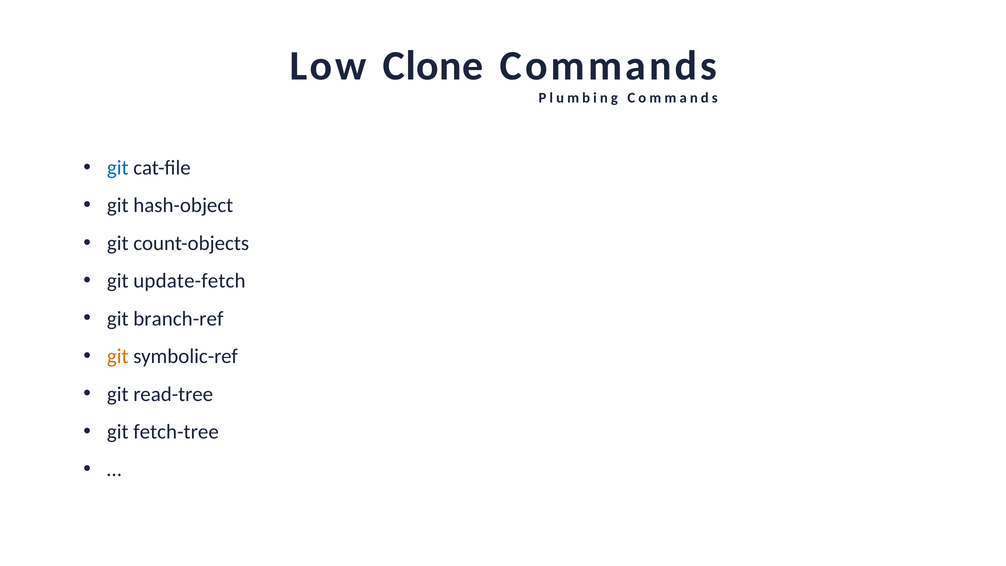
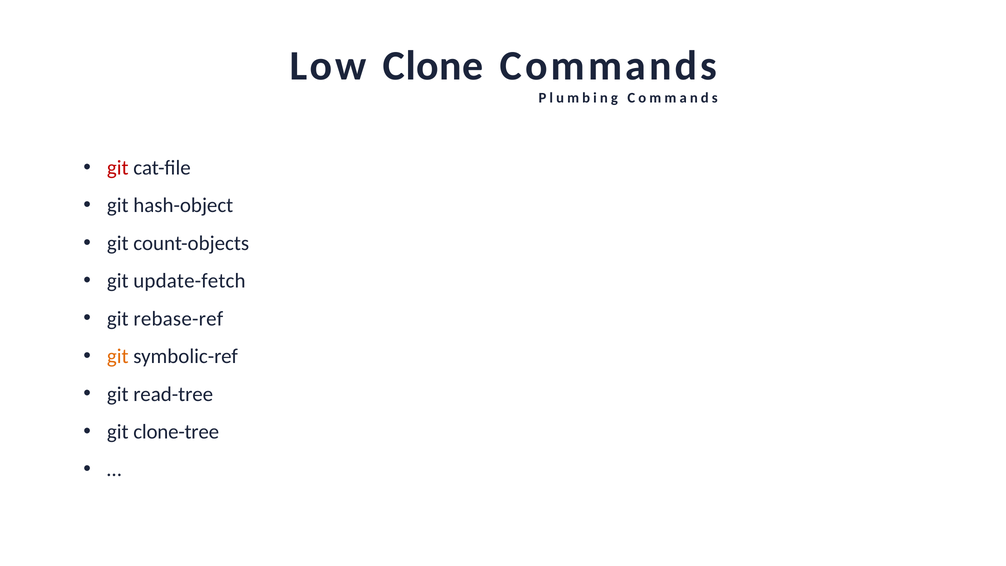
git colour: blue -> red (118, 168)
branch-ref: branch-ref -> rebase-ref (178, 319)
fetch-tree: fetch-tree -> clone-tree (176, 432)
